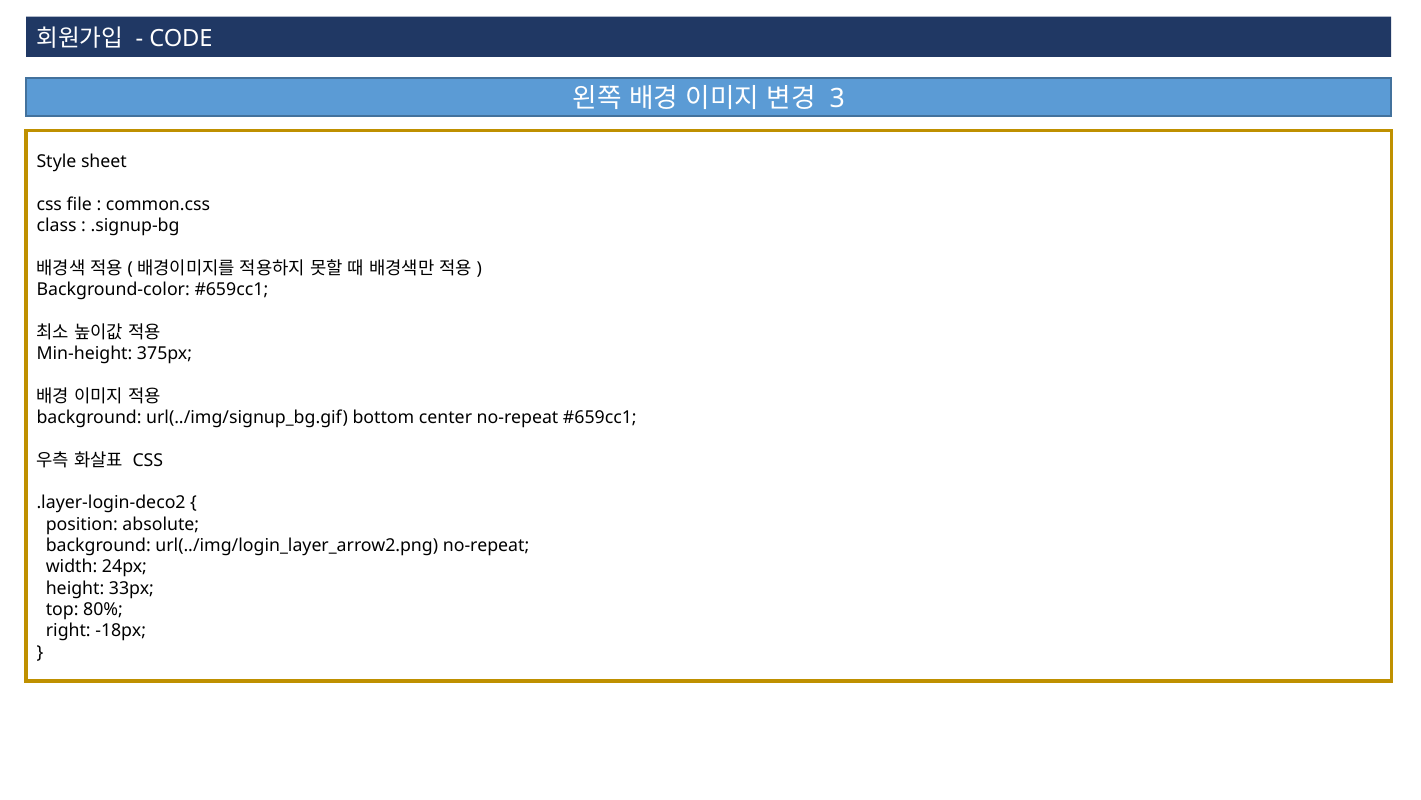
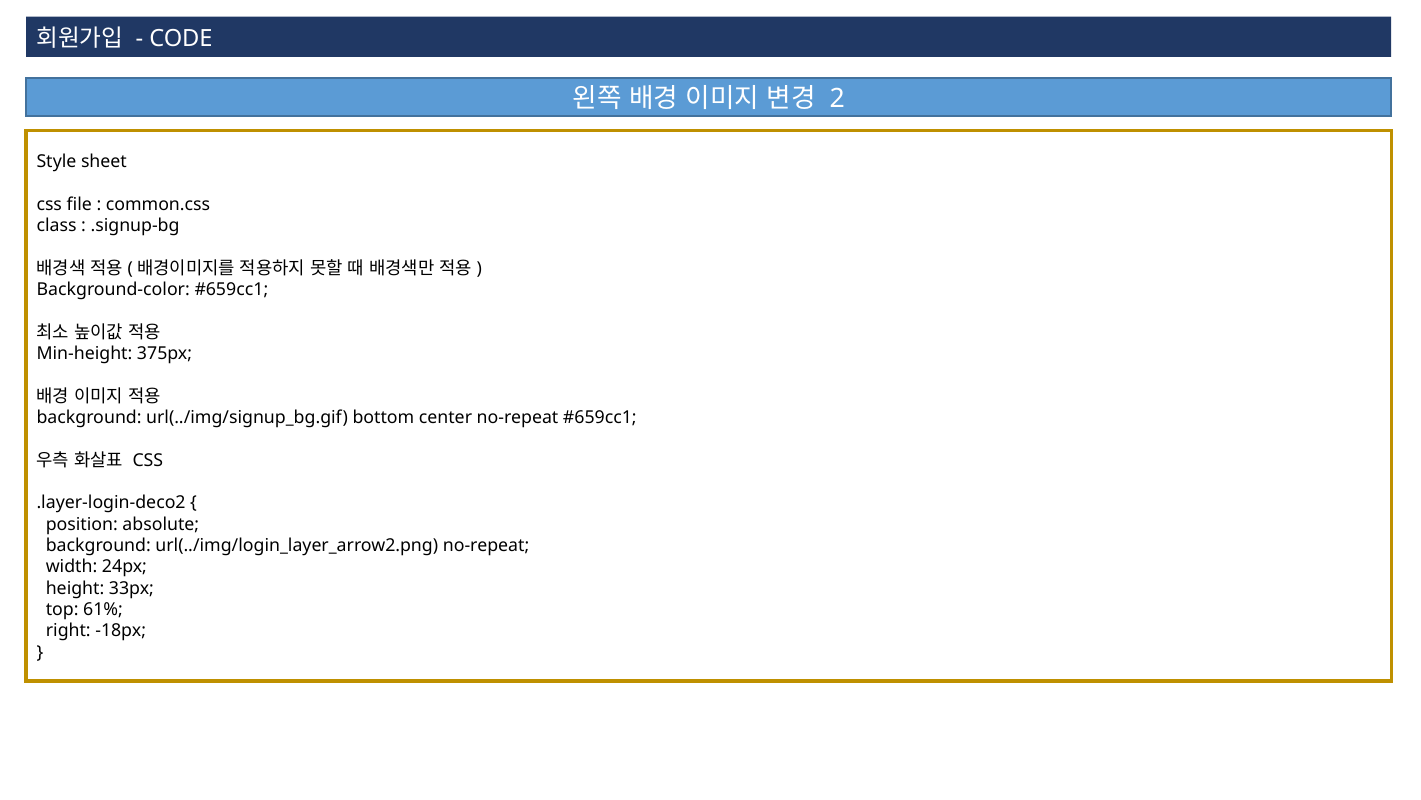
3: 3 -> 2 (837, 99)
80%: 80% -> 61% (103, 609)
